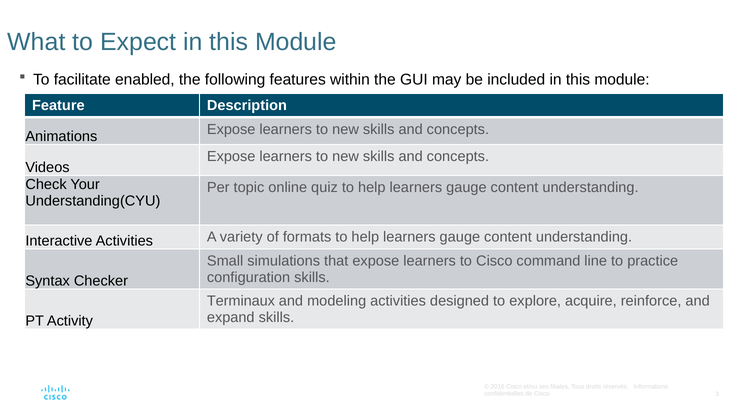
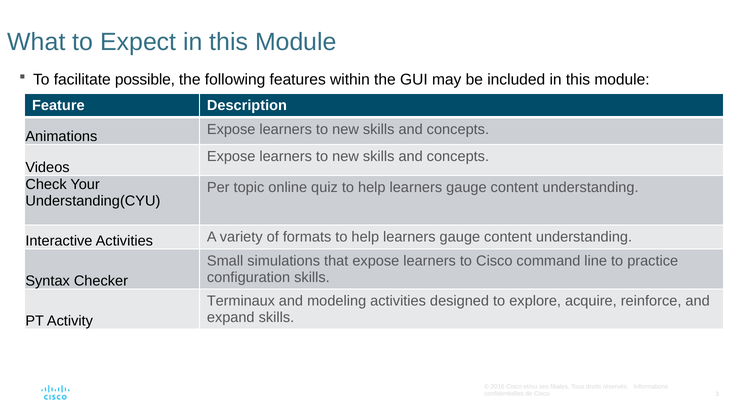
enabled: enabled -> possible (145, 79)
